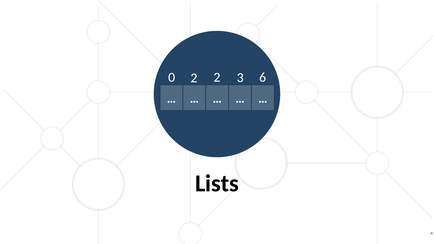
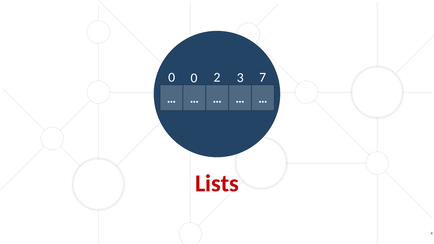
0 2: 2 -> 0 (194, 78)
6: 6 -> 7 (263, 78)
Lists colour: black -> red (217, 184)
